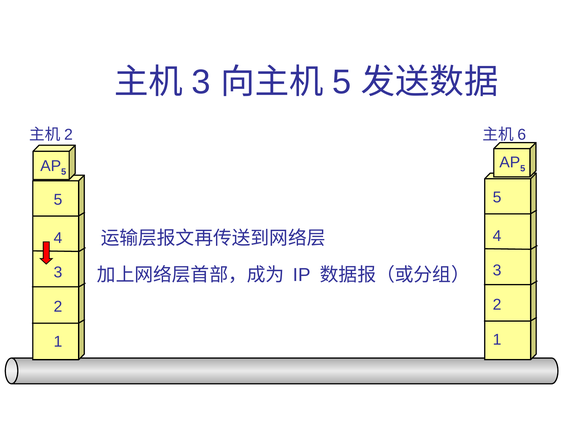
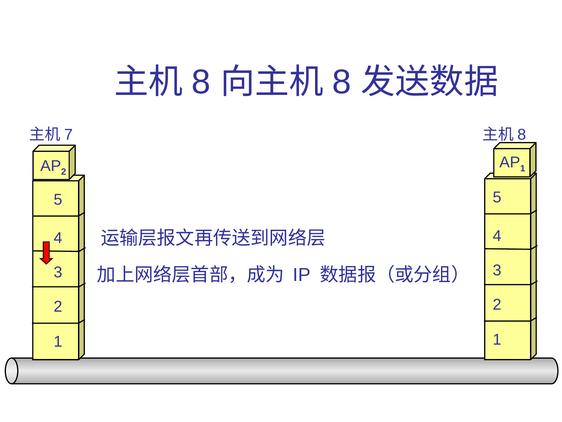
3: 3 -> 8 (201, 82)
5: 5 -> 8 (342, 82)
2: 2 -> 7 (68, 135)
6: 6 -> 8 (522, 135)
5: 5 -> 1 (523, 168)
5: 5 -> 2 (64, 172)
